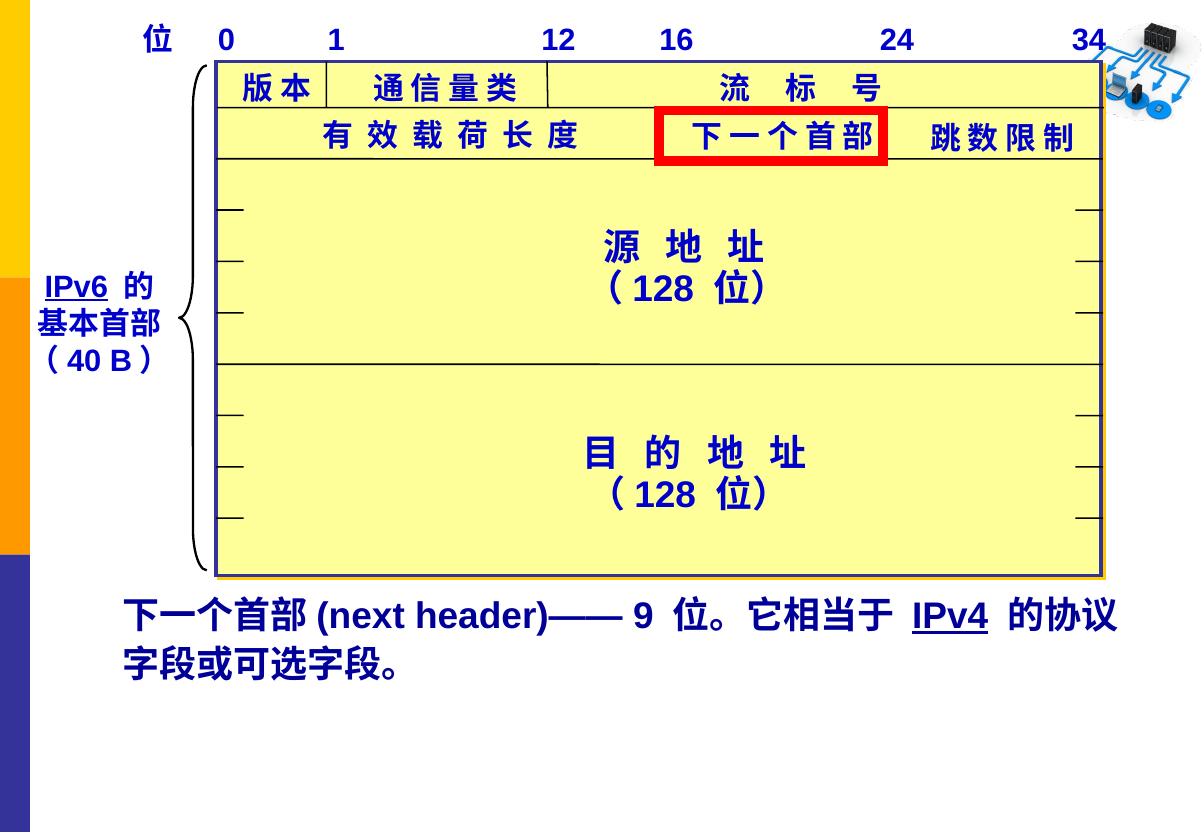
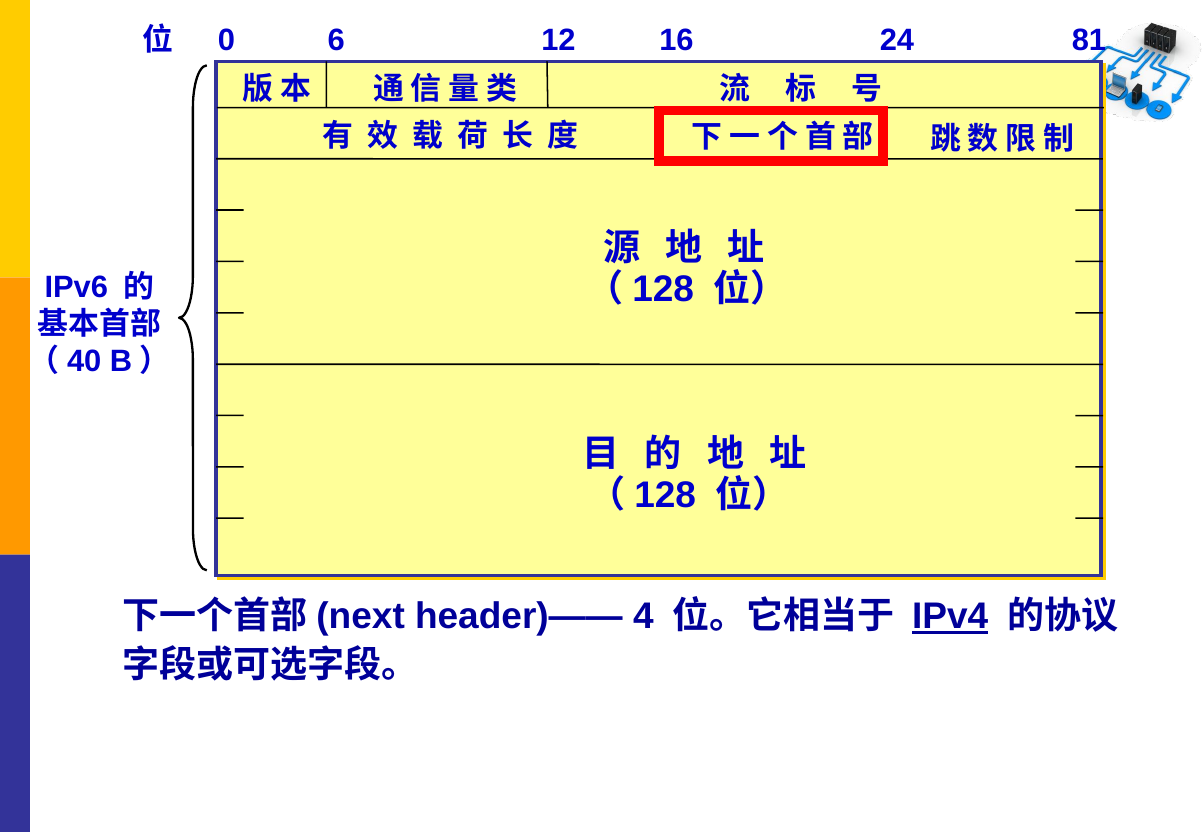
1: 1 -> 6 (336, 40)
34: 34 -> 81 (1089, 40)
IPv6 underline: present -> none (76, 287)
9: 9 -> 4 (643, 617)
